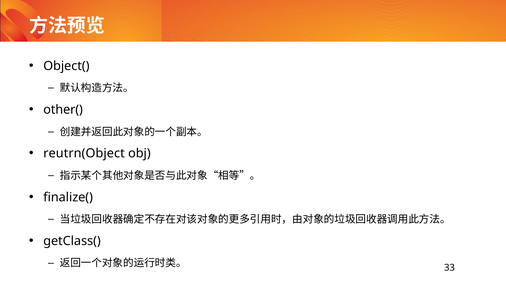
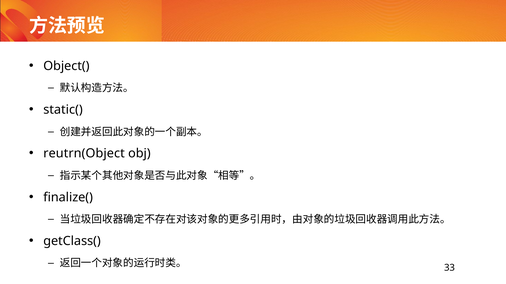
other(: other( -> static( (63, 110)
